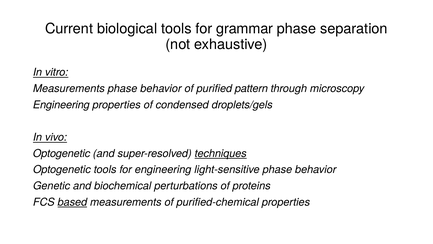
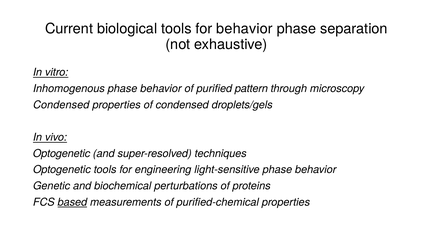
for grammar: grammar -> behavior (245, 29)
Measurements: Measurements -> Inhomogenous (69, 88)
Engineering: Engineering -> Condensed (61, 105)
techniques underline: present -> none (221, 153)
